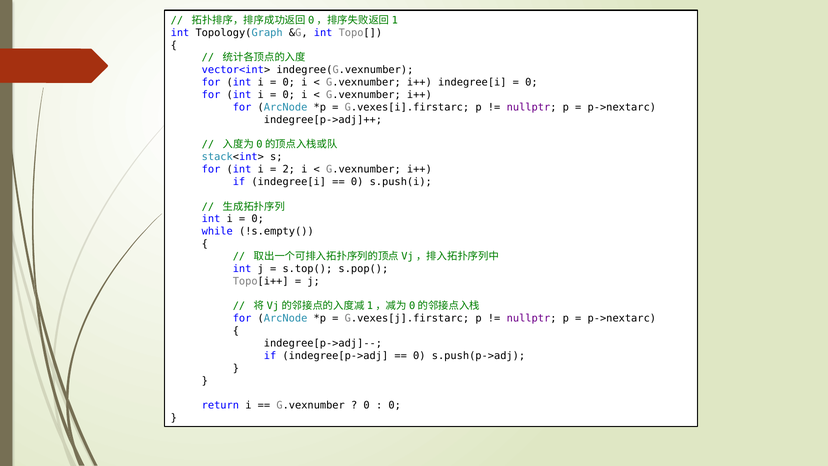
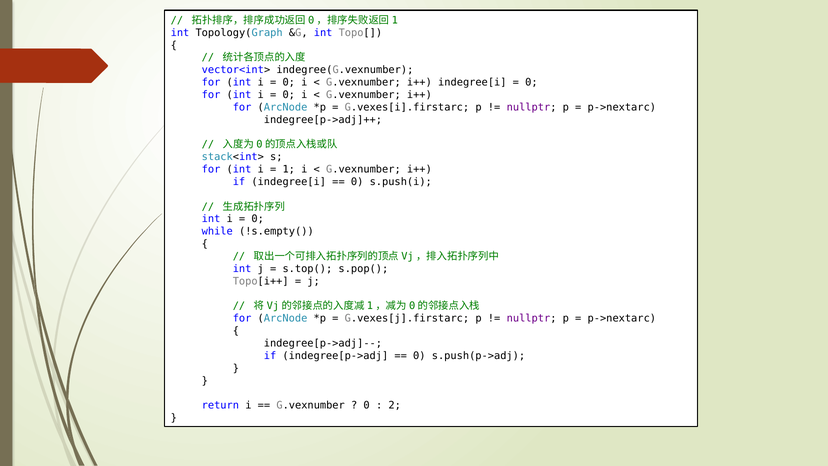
2: 2 -> 1 (289, 169)
0: 0 -> 2 (395, 405)
